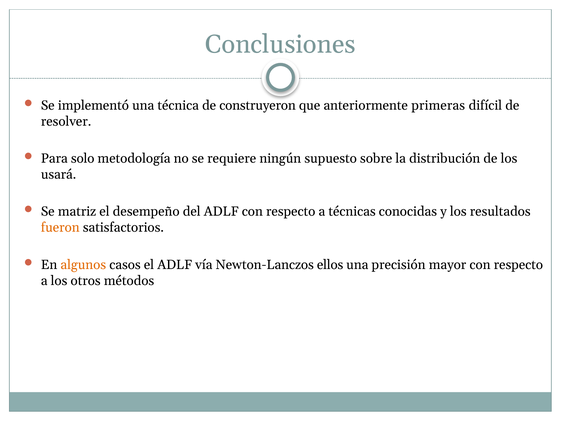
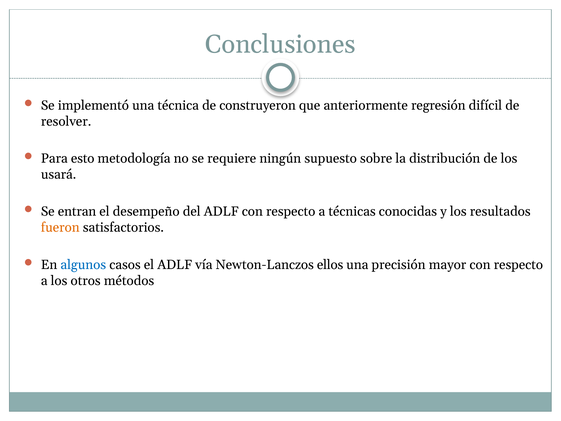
primeras: primeras -> regresión (438, 105)
solo: solo -> esto (83, 158)
matriz: matriz -> entran (77, 211)
algunos colour: orange -> blue (83, 265)
